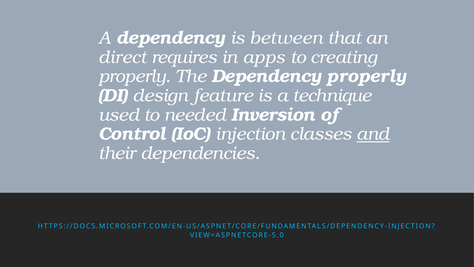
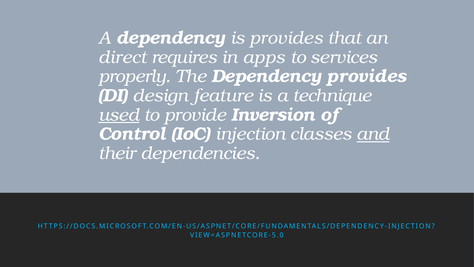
is between: between -> provides (286, 38)
creating: creating -> services (344, 57)
Dependency properly: properly -> provides (366, 76)
used underline: none -> present (119, 115)
needed: needed -> provide (195, 115)
